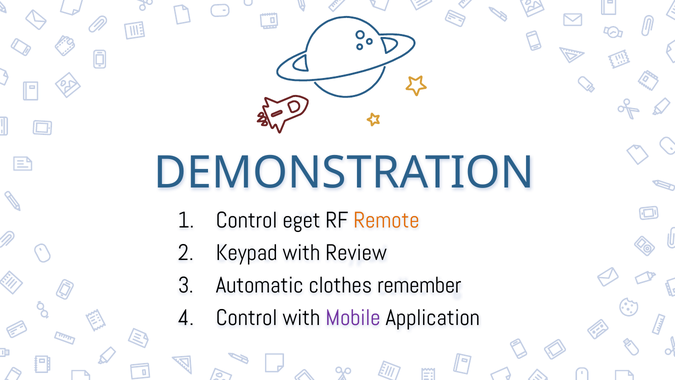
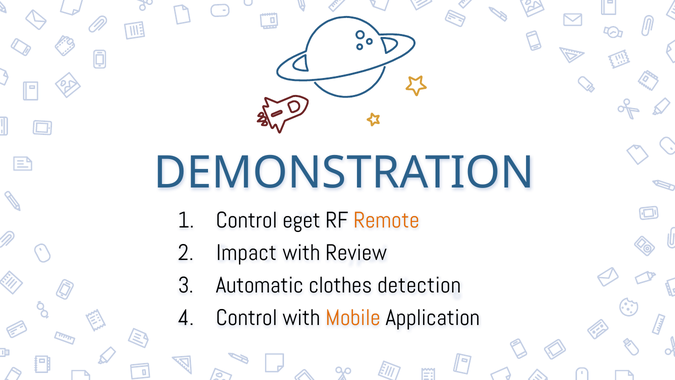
Keypad: Keypad -> Impact (247, 253)
remember: remember -> detection (419, 285)
Mobile colour: purple -> orange (353, 318)
